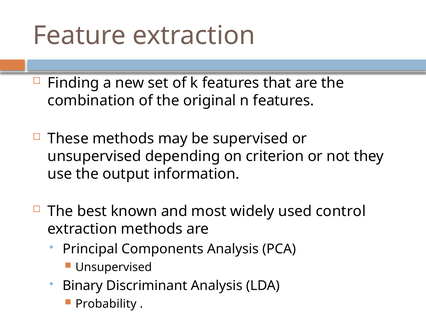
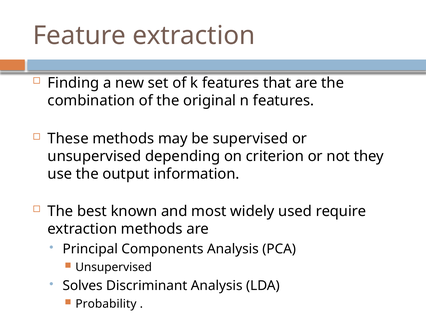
control: control -> require (341, 212)
Binary: Binary -> Solves (83, 286)
